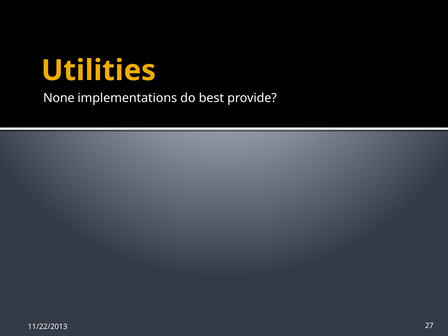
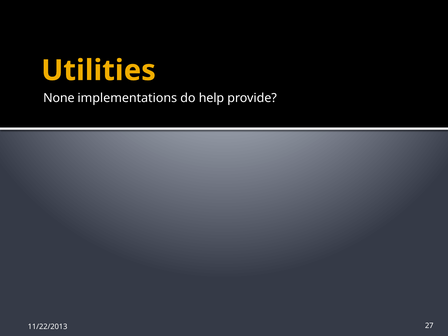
best: best -> help (211, 98)
